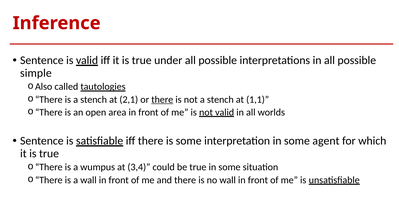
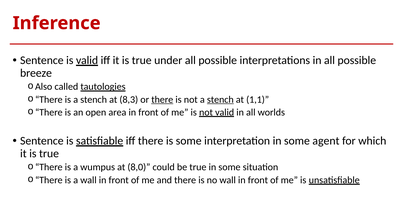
simple: simple -> breeze (36, 73)
2,1: 2,1 -> 8,3 (129, 100)
stench underline: none -> present (220, 100)
3,4: 3,4 -> 8,0 (139, 167)
